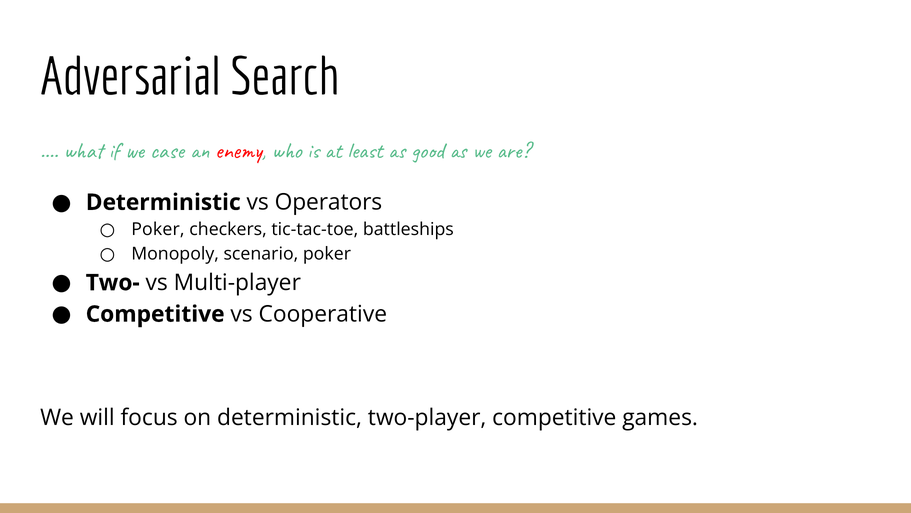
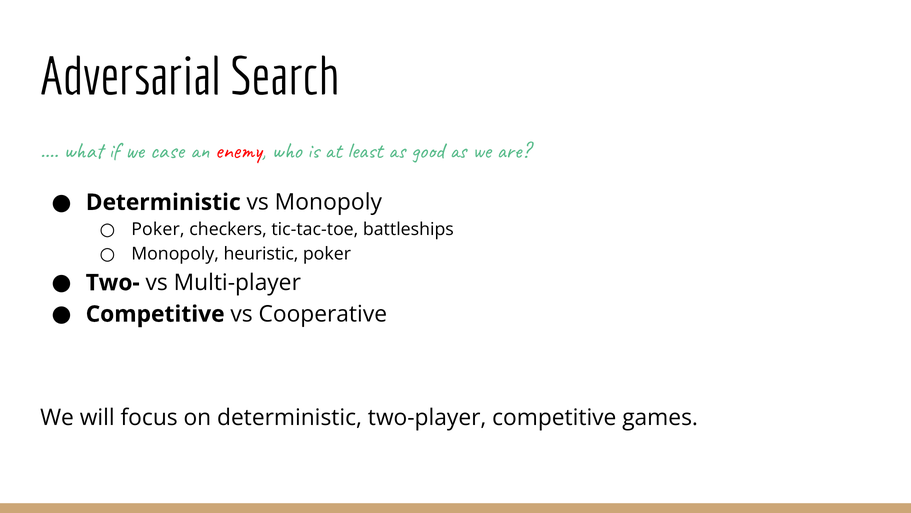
vs Operators: Operators -> Monopoly (328, 202)
scenario: scenario -> heuristic (261, 254)
